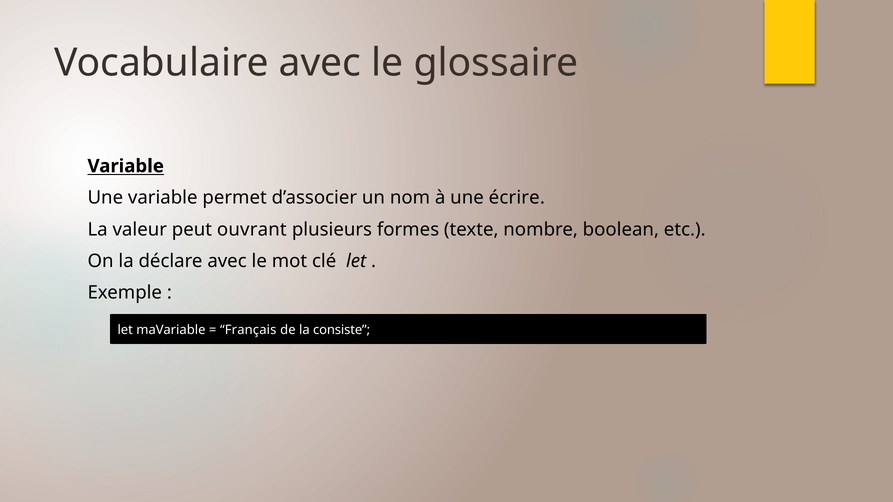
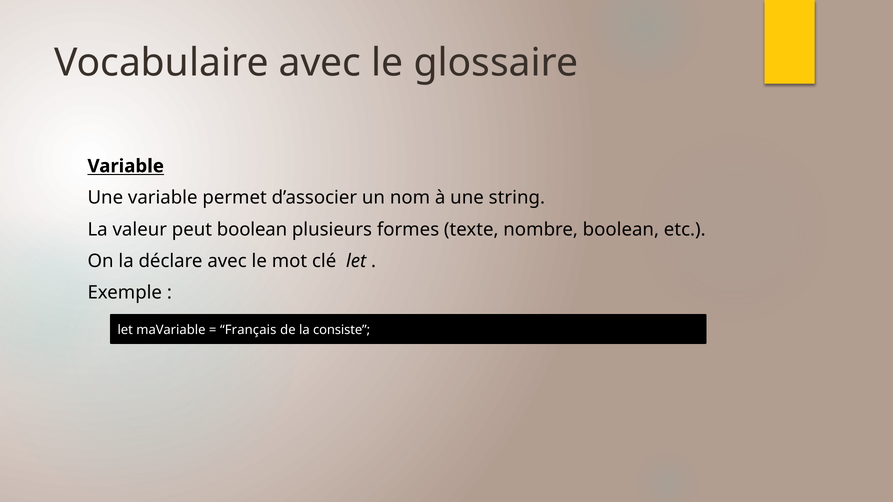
écrire: écrire -> string (517, 198)
peut ouvrant: ouvrant -> boolean (252, 230)
